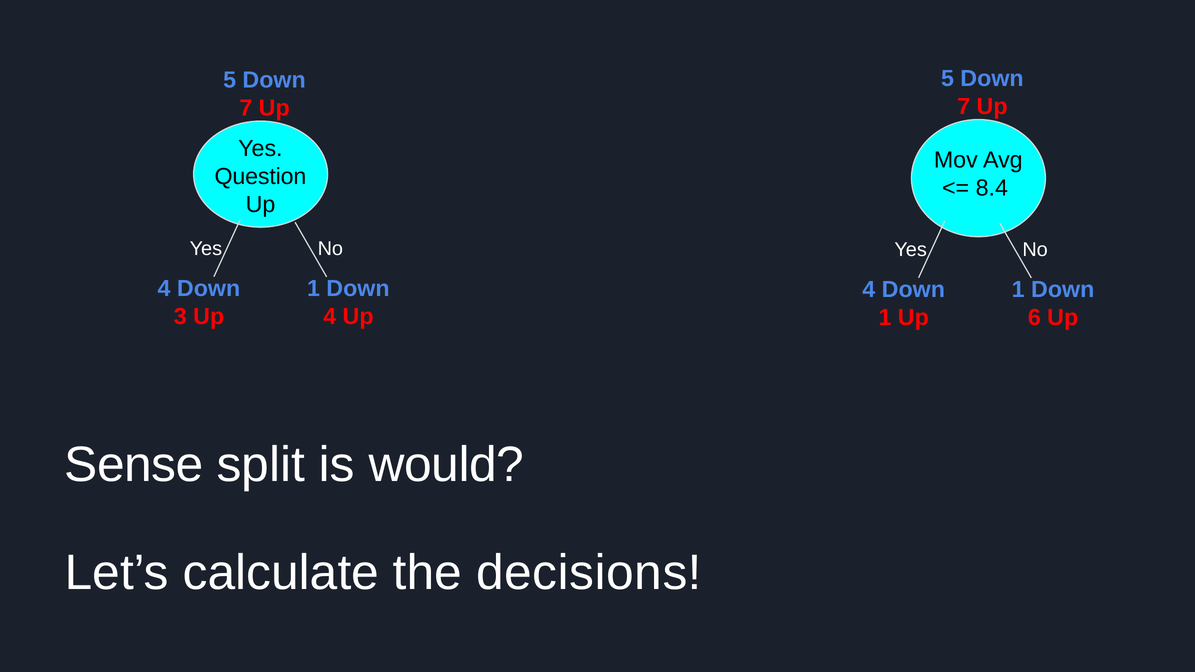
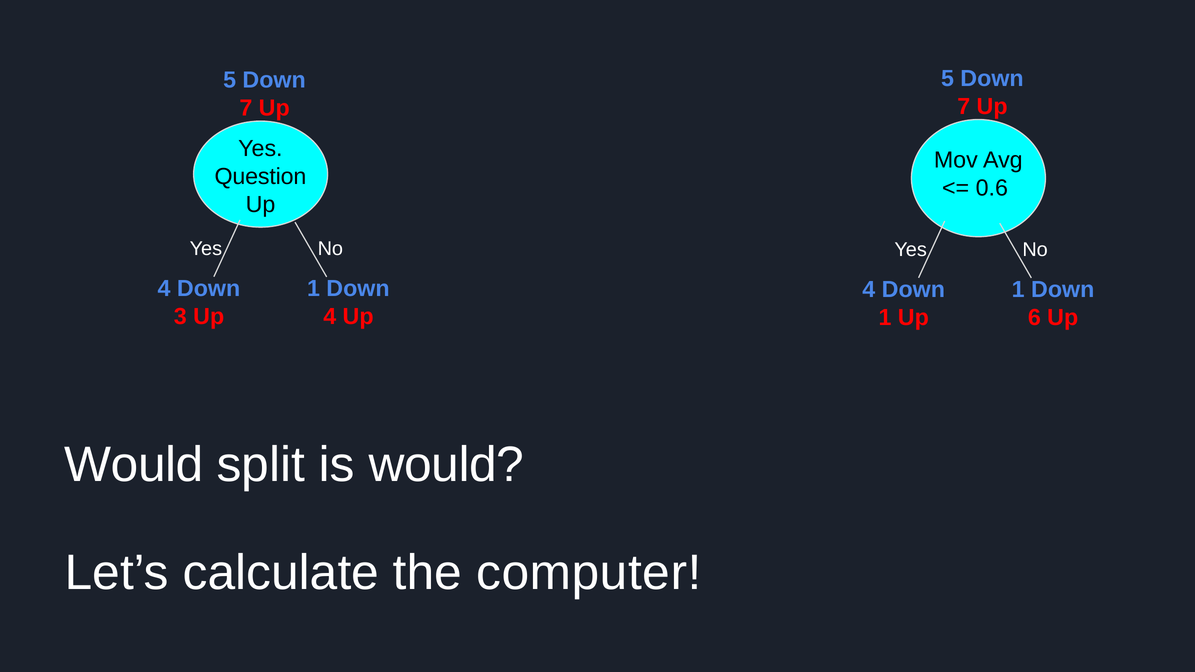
8.4: 8.4 -> 0.6 (992, 188)
Sense: Sense -> Would (134, 465)
decisions: decisions -> computer (589, 573)
